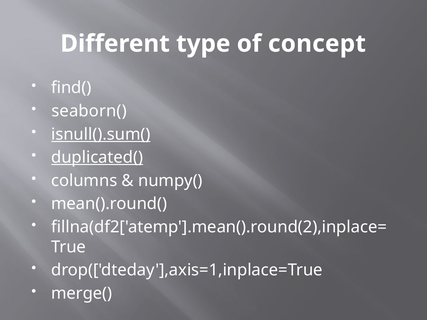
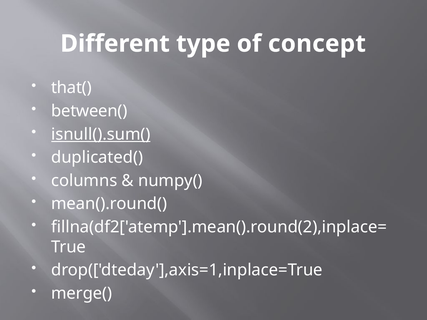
find(: find( -> that( (71, 88)
seaborn(: seaborn( -> between( (89, 111)
duplicated( underline: present -> none (97, 158)
